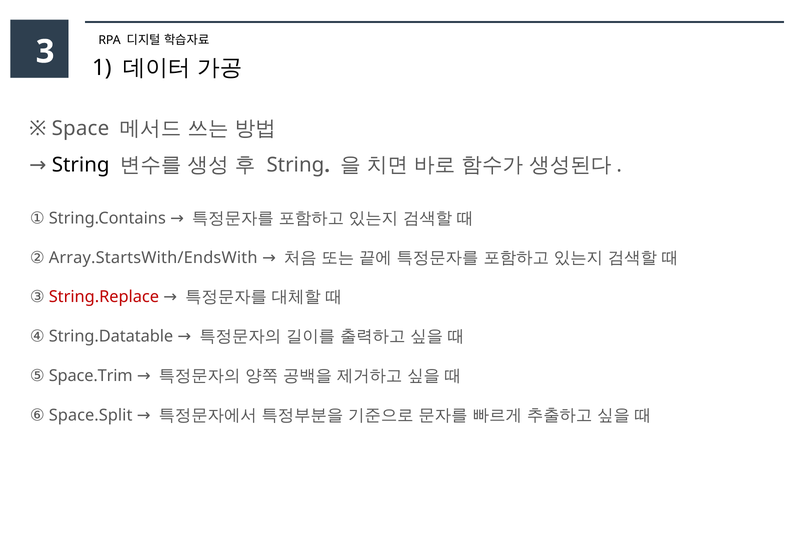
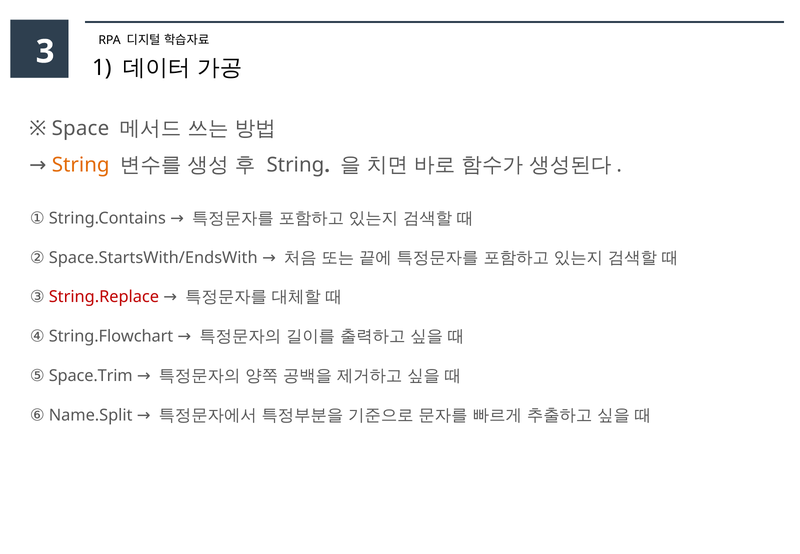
String colour: black -> orange (81, 165)
Array.StartsWith/EndsWith: Array.StartsWith/EndsWith -> Space.StartsWith/EndsWith (153, 258)
String.Datatable: String.Datatable -> String.Flowchart (111, 336)
Space.Split: Space.Split -> Name.Split (91, 415)
